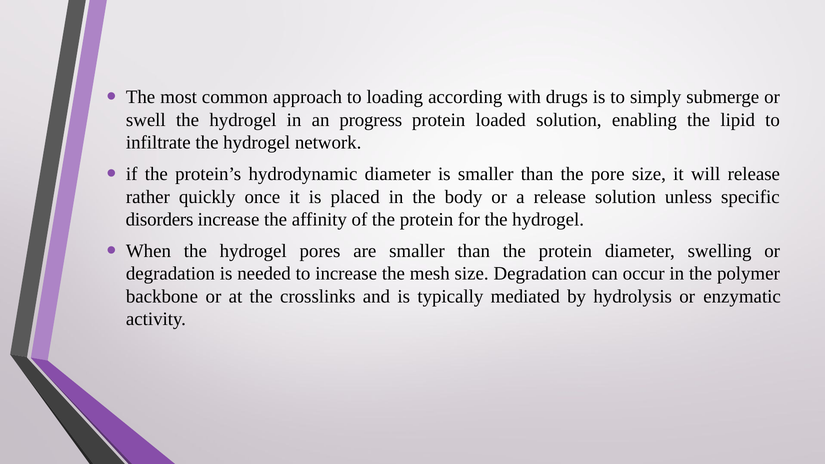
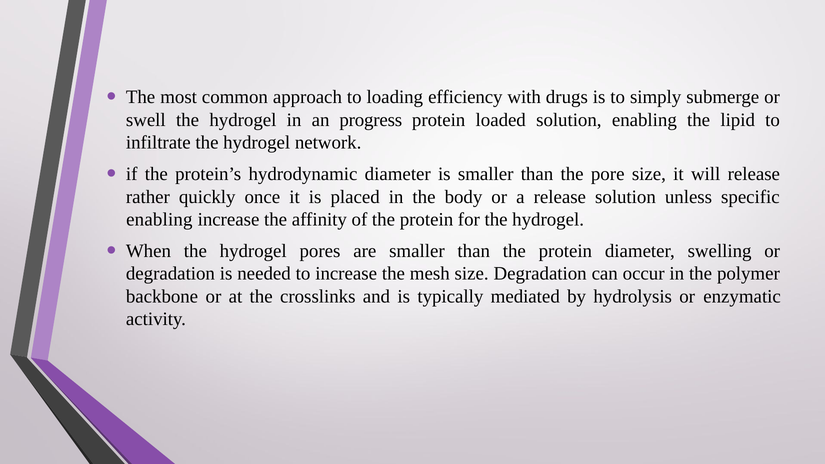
according: according -> efficiency (465, 97)
disorders: disorders -> enabling (159, 219)
